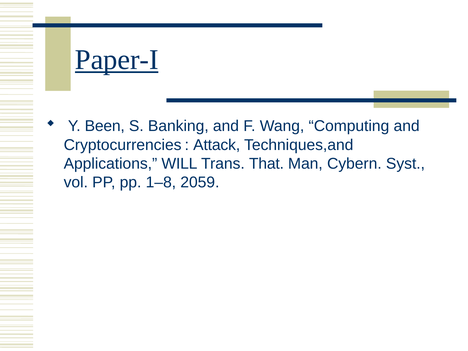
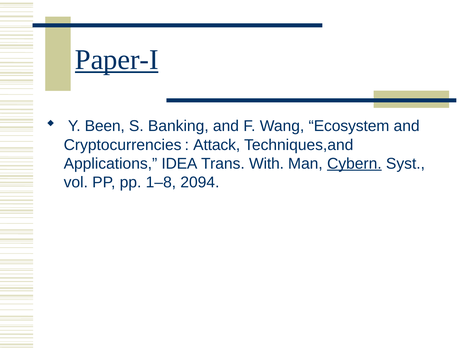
Computing: Computing -> Ecosystem (349, 126)
WILL: WILL -> IDEA (179, 164)
That: That -> With (266, 164)
Cybern underline: none -> present (354, 164)
2059: 2059 -> 2094 (200, 182)
